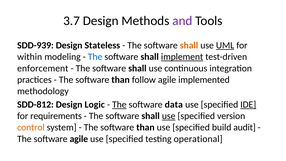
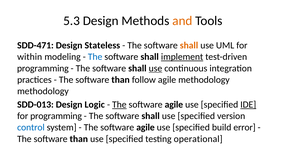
3.7: 3.7 -> 5.3 (72, 21)
and colour: purple -> orange (182, 21)
SDD-939: SDD-939 -> SDD-471 (35, 45)
UML underline: present -> none (225, 45)
enforcement: enforcement -> programming (43, 68)
use underline: none -> present (155, 68)
agile implemented: implemented -> methodology (204, 80)
SDD-812: SDD-812 -> SDD-013 (35, 104)
data: data -> agile (174, 104)
for requirements: requirements -> programming (56, 116)
use underline: present -> none (169, 116)
control colour: orange -> blue (31, 127)
than: than -> agile (145, 127)
audit: audit -> error (245, 127)
agile: agile -> than (79, 139)
